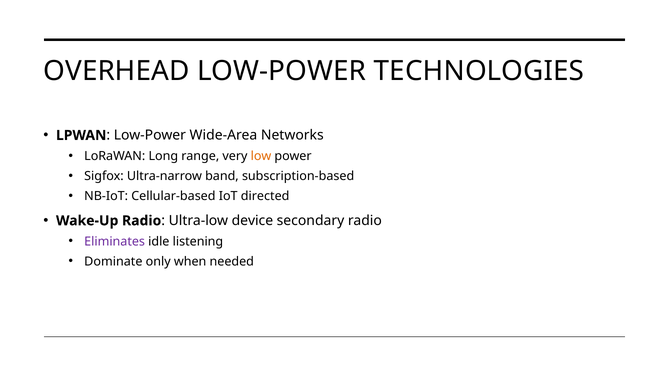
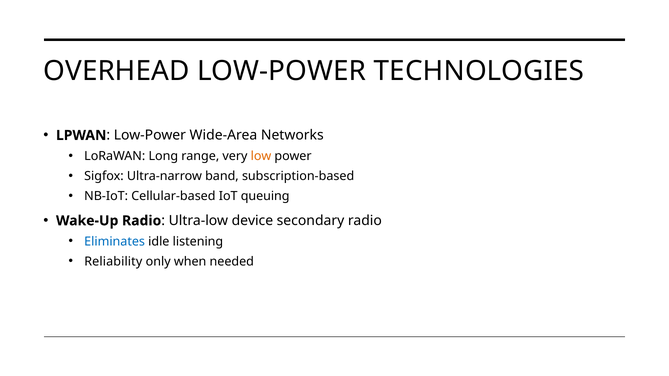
directed: directed -> queuing (265, 196)
Eliminates colour: purple -> blue (115, 242)
Dominate: Dominate -> Reliability (113, 262)
